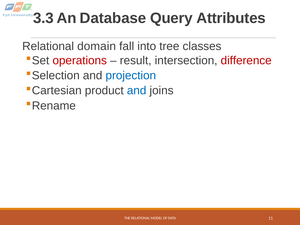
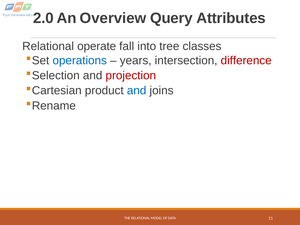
3.3: 3.3 -> 2.0 (43, 18)
Database: Database -> Overview (113, 18)
domain: domain -> operate (97, 46)
operations colour: red -> blue (80, 60)
result: result -> years (136, 60)
projection colour: blue -> red (131, 76)
